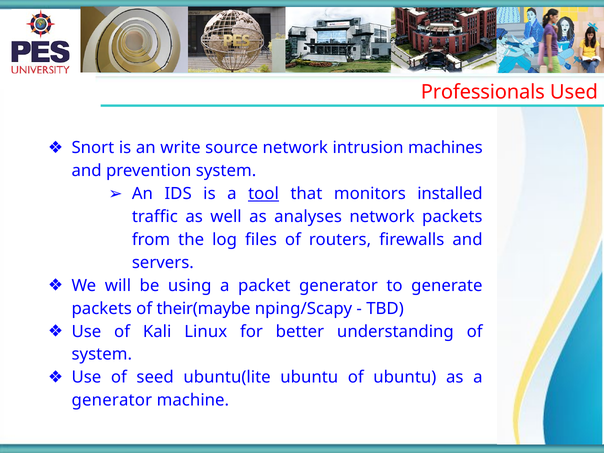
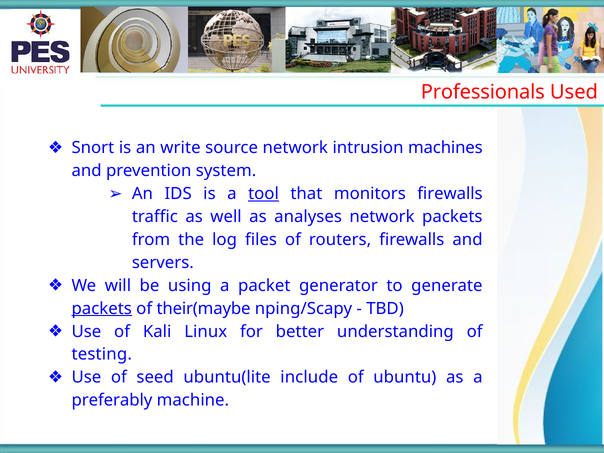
monitors installed: installed -> firewalls (450, 194)
packets underline: none -> present (102, 309)
system: system -> testing (102, 354)
ubuntu(lite ubuntu: ubuntu -> include (309, 377)
generator: generator -> preferably (112, 400)
